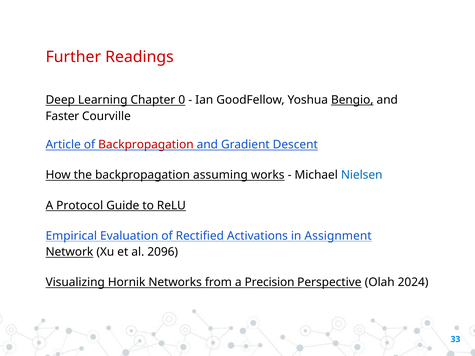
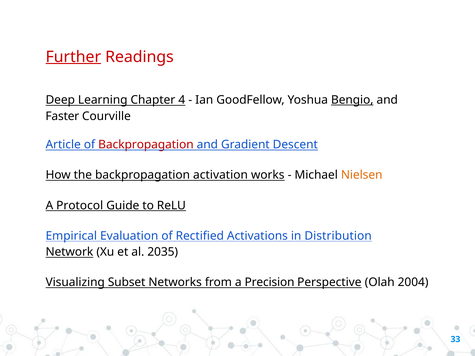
Further underline: none -> present (73, 57)
0: 0 -> 4 (182, 100)
assuming: assuming -> activation (220, 175)
Nielsen colour: blue -> orange (362, 175)
Assignment: Assignment -> Distribution (338, 236)
2096: 2096 -> 2035 (163, 252)
Hornik: Hornik -> Subset (127, 283)
2024: 2024 -> 2004 (413, 283)
